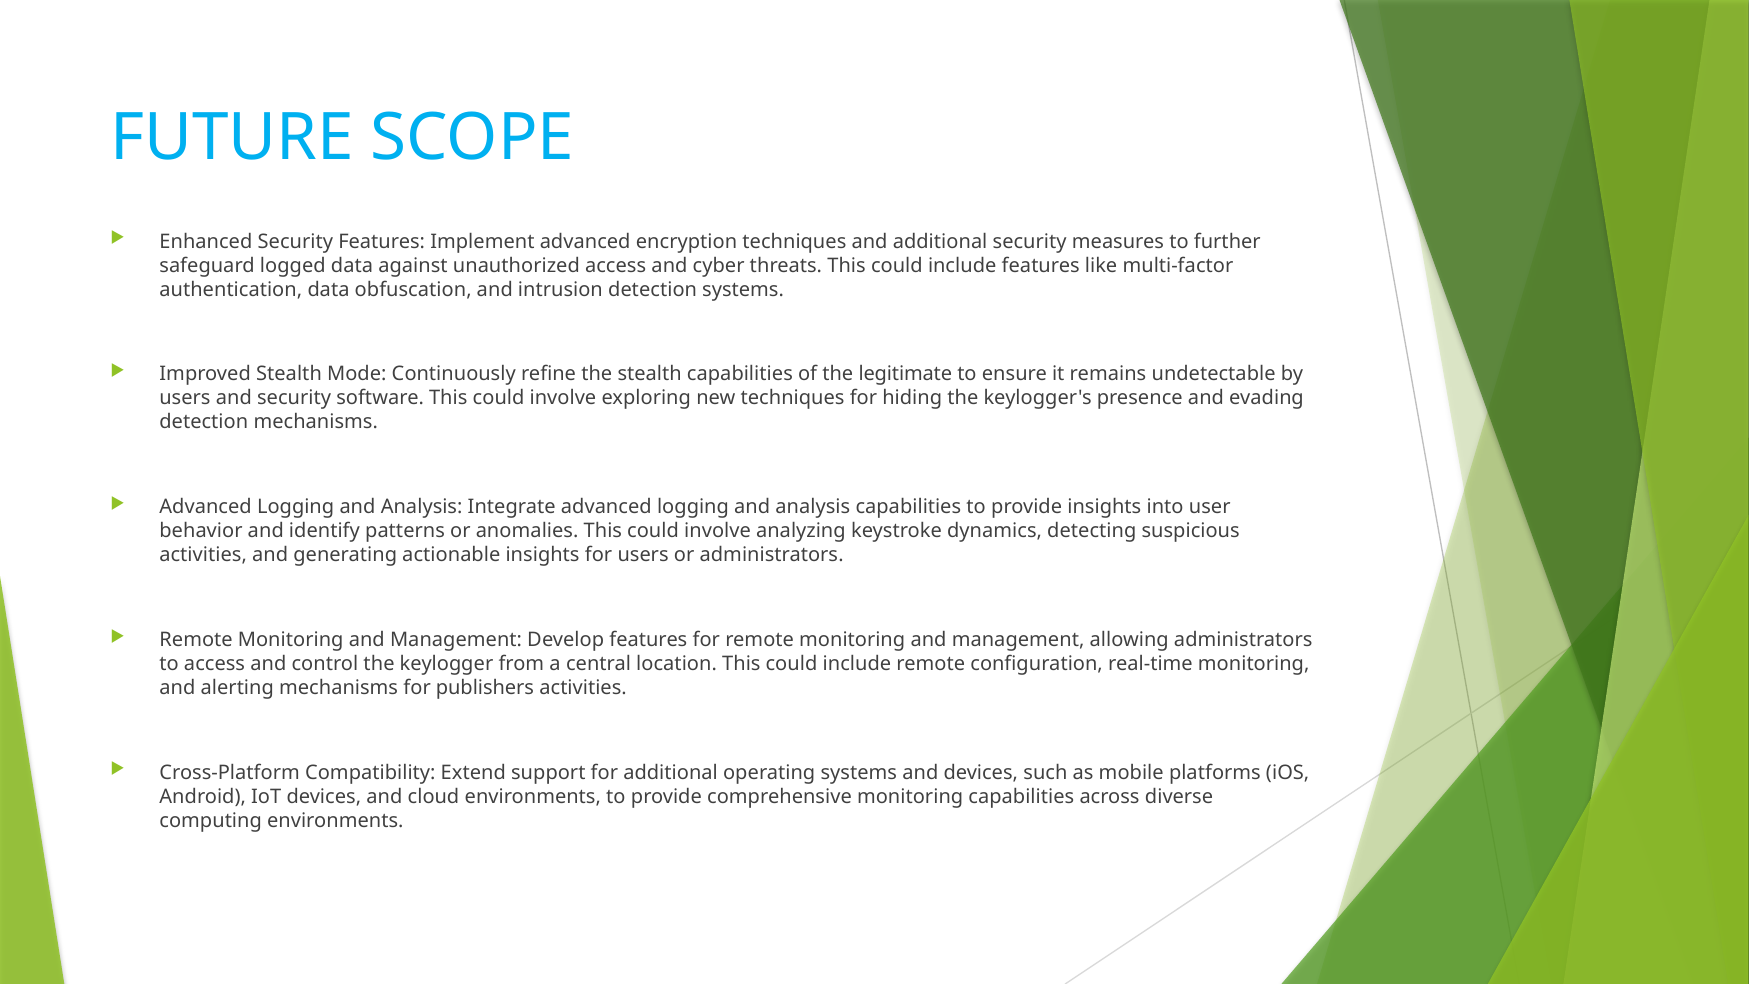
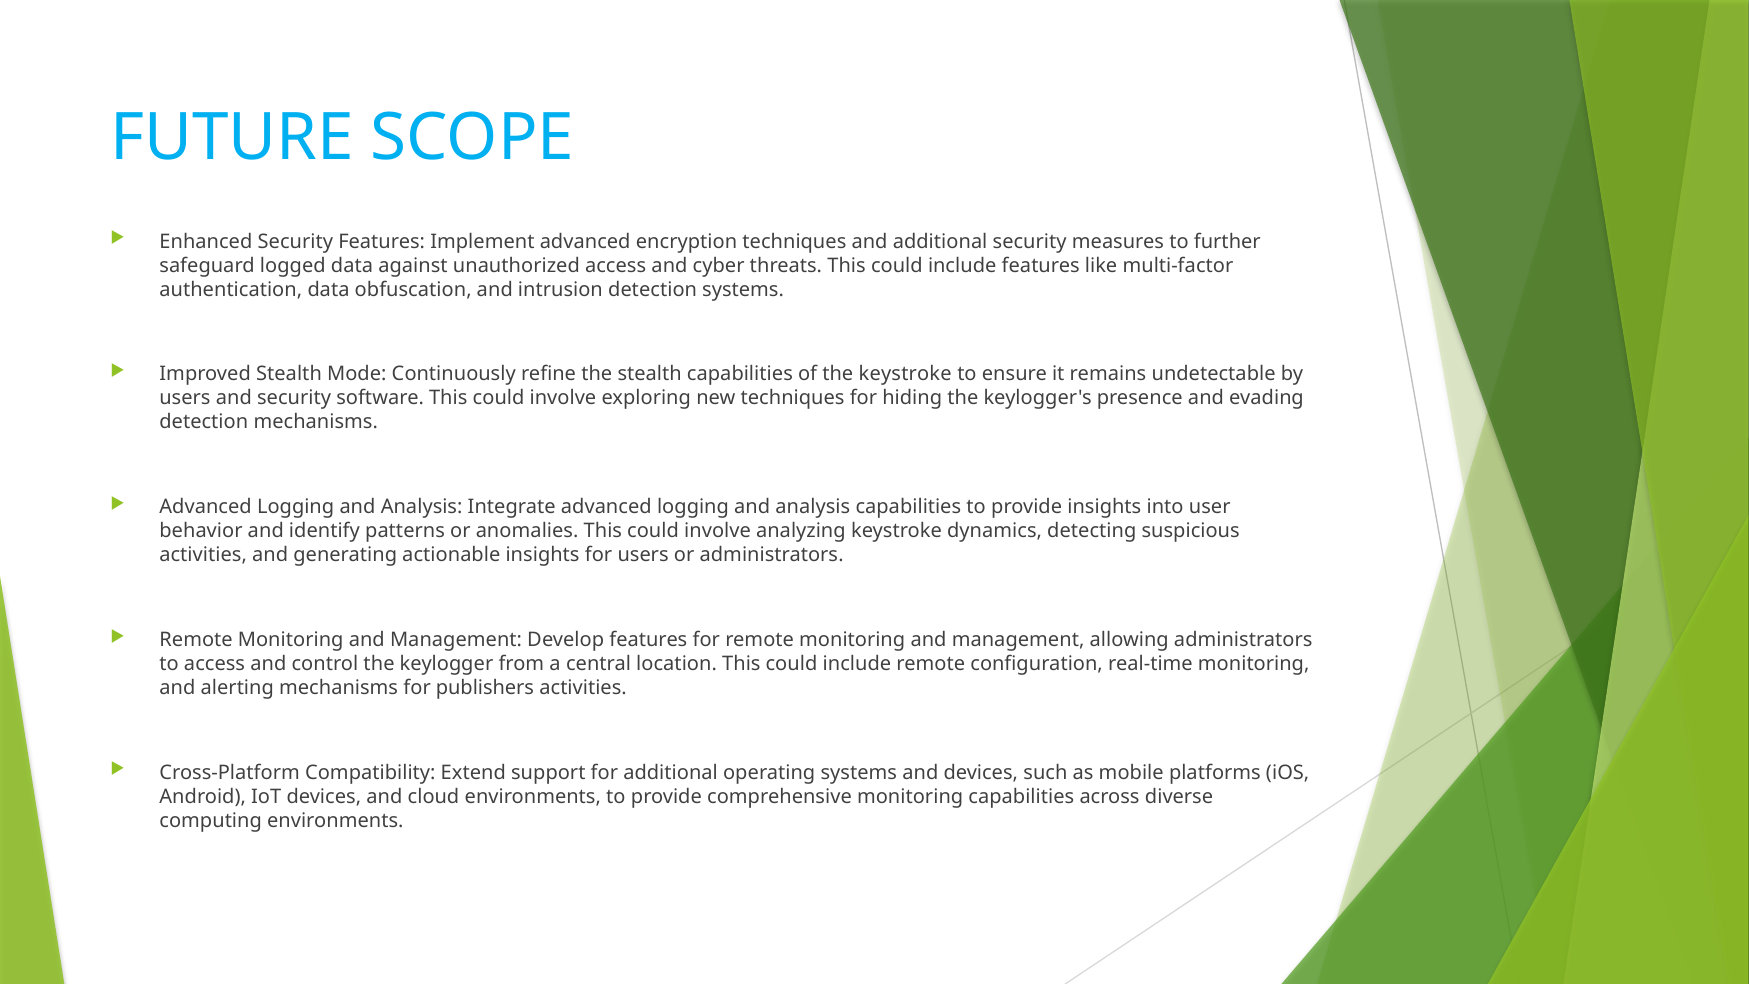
the legitimate: legitimate -> keystroke (905, 374)
